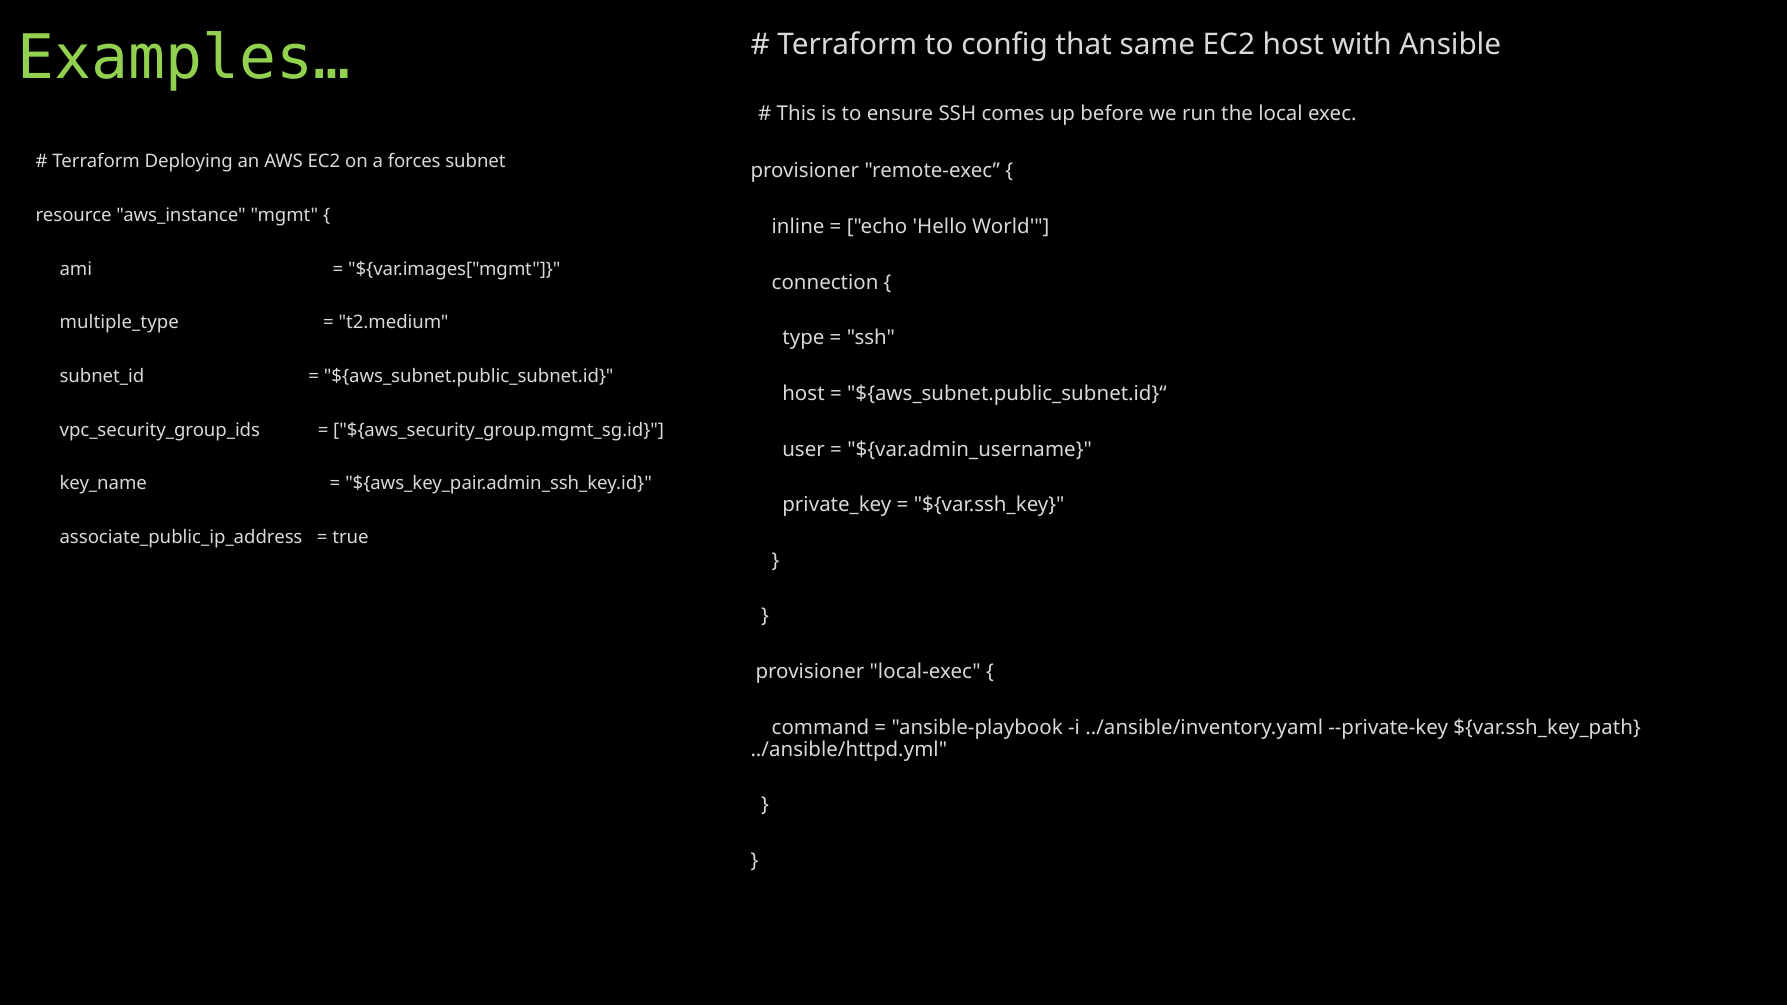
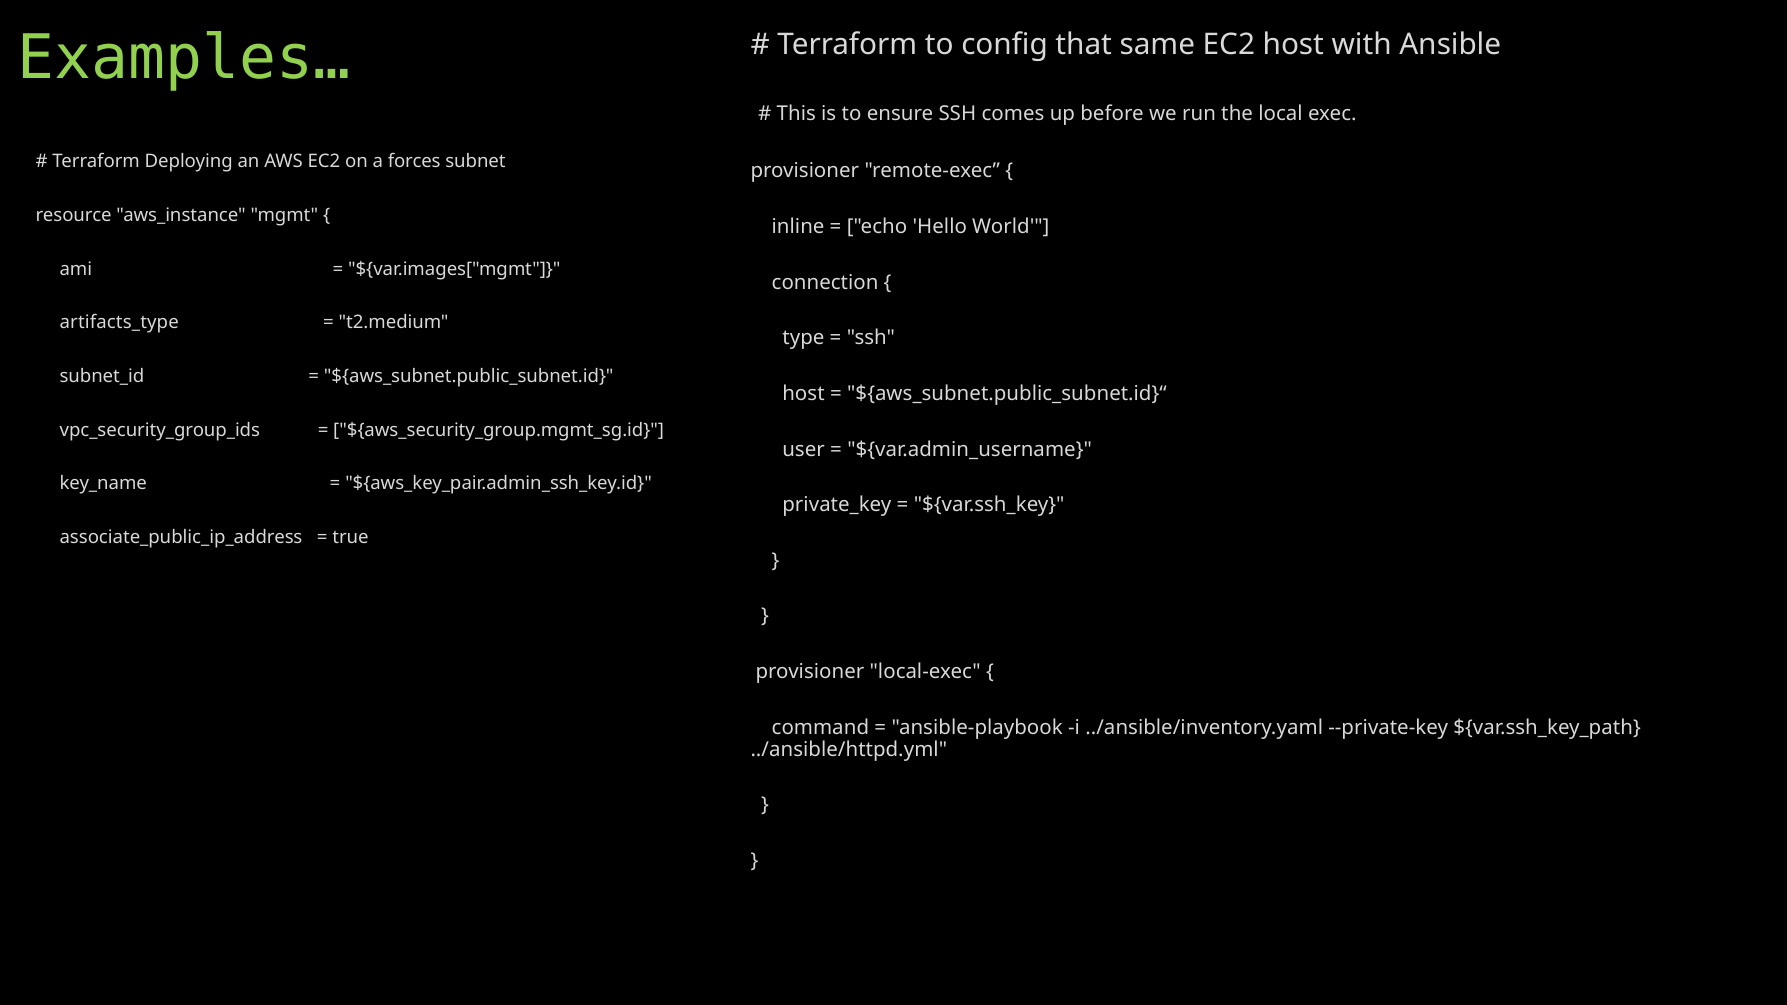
multiple_type: multiple_type -> artifacts_type (119, 323)
